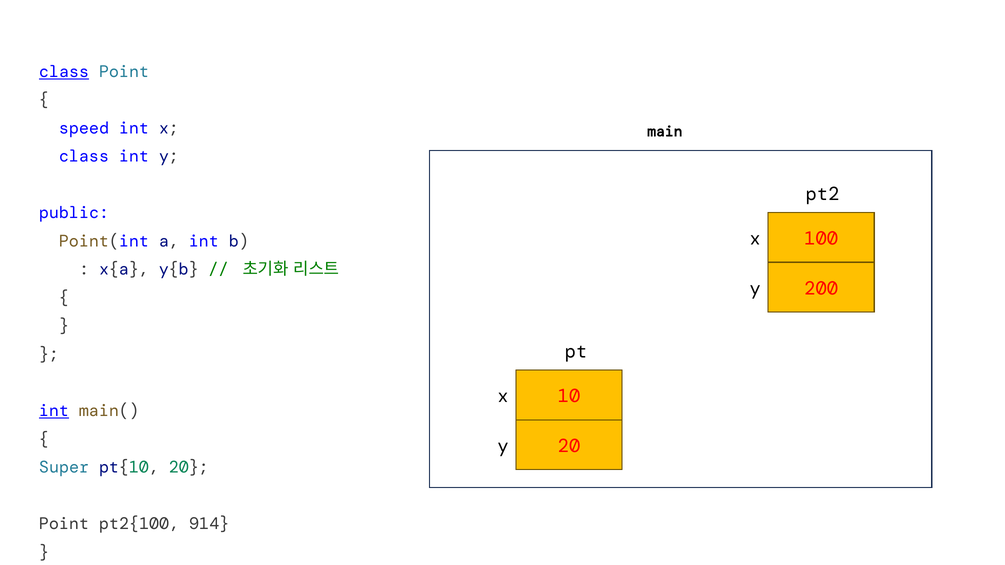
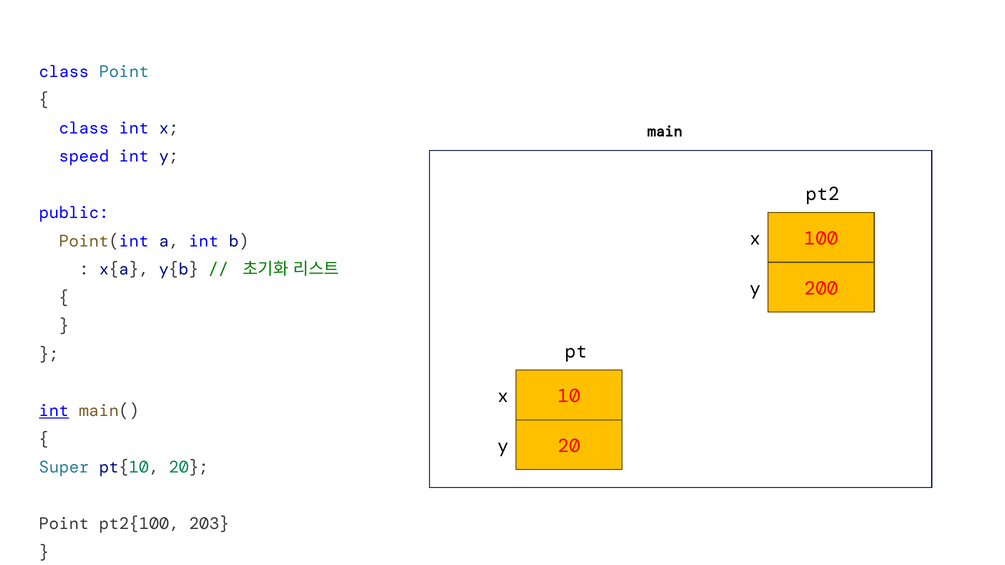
class underline: present -> none (64, 72)
speed: speed -> class (84, 128)
class: class -> speed (84, 156)
914: 914 -> 203 (209, 524)
